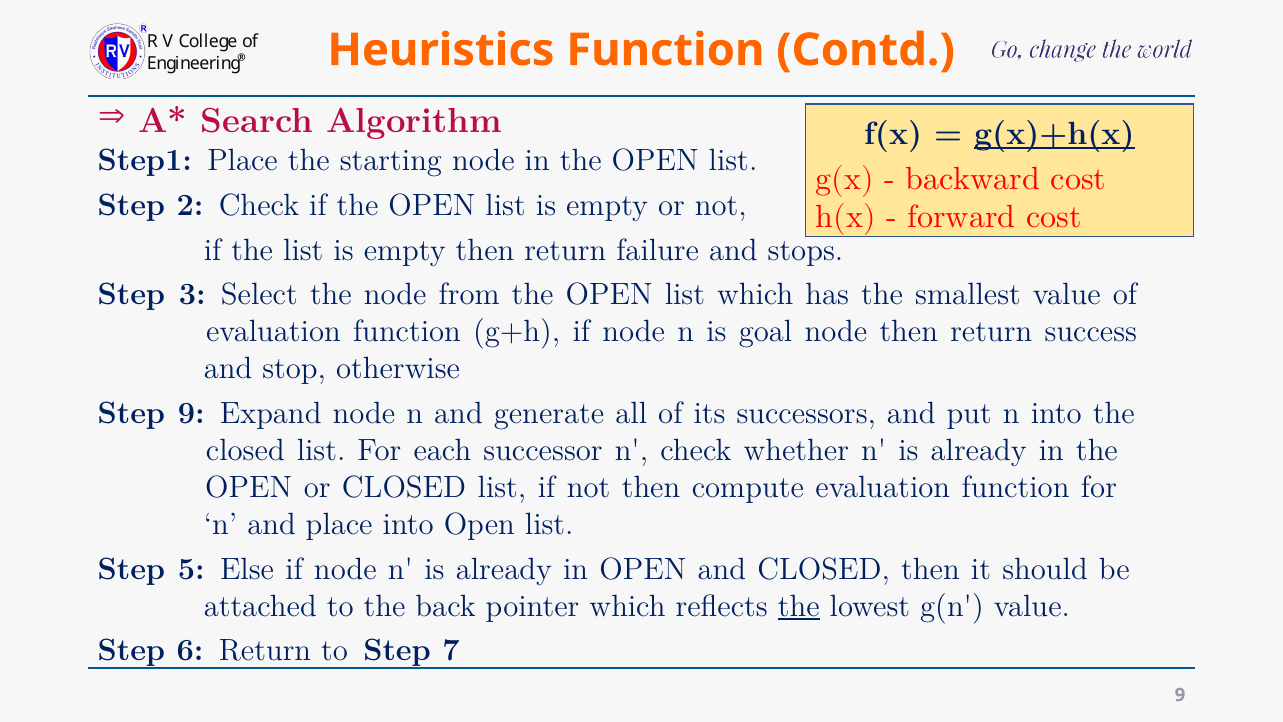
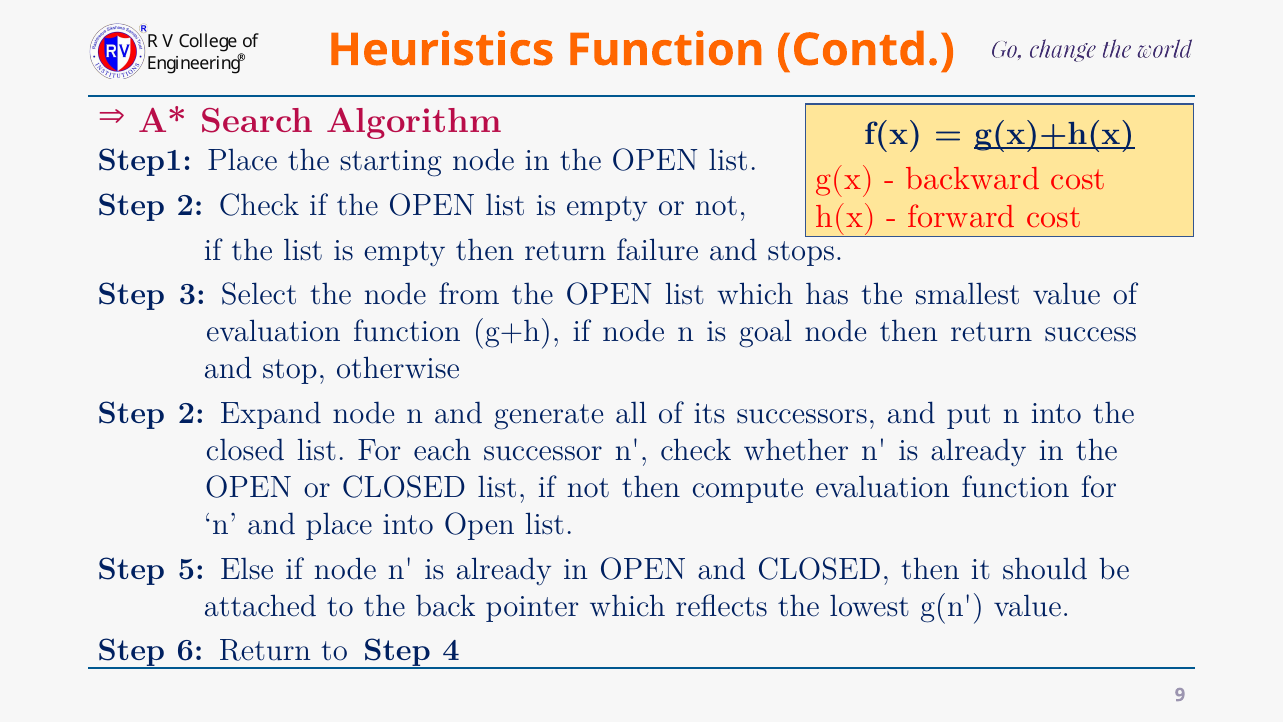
9: 9 -> 2 (191, 413)
the underline: present -> none (799, 606)
7: 7 -> 4 (451, 651)
